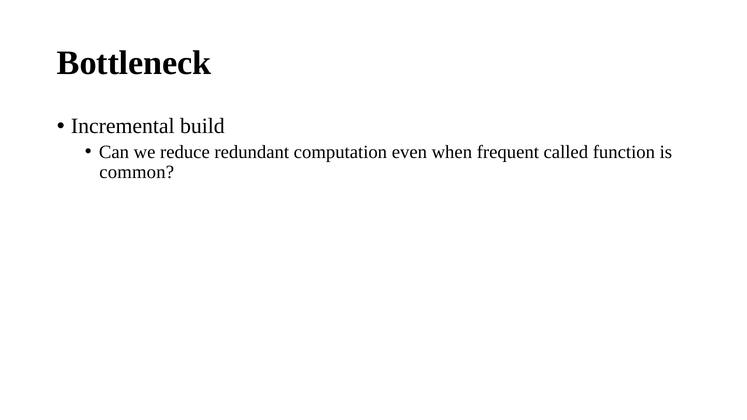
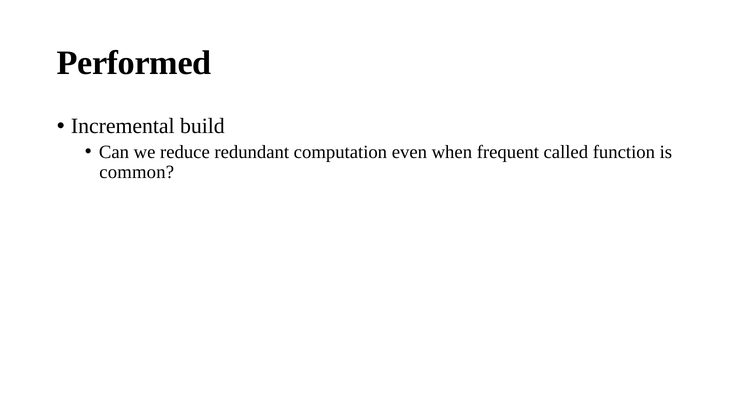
Bottleneck: Bottleneck -> Performed (134, 63)
